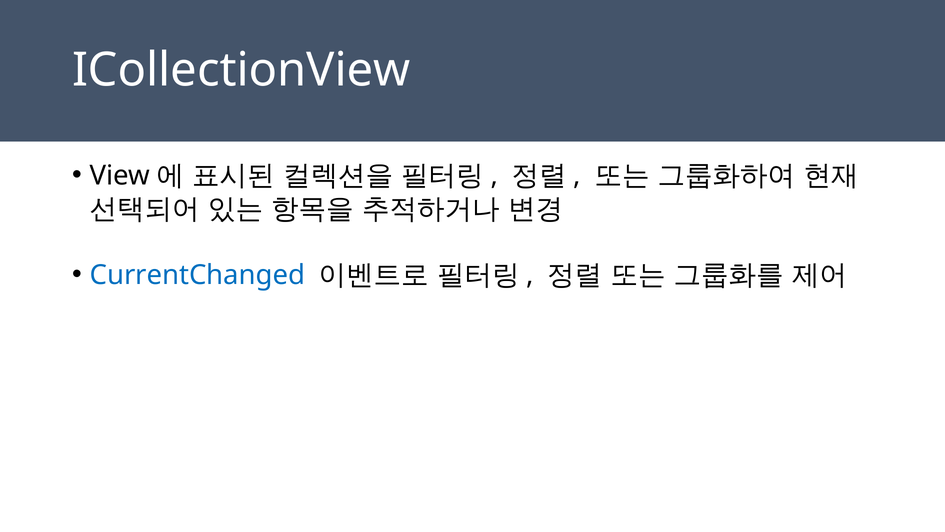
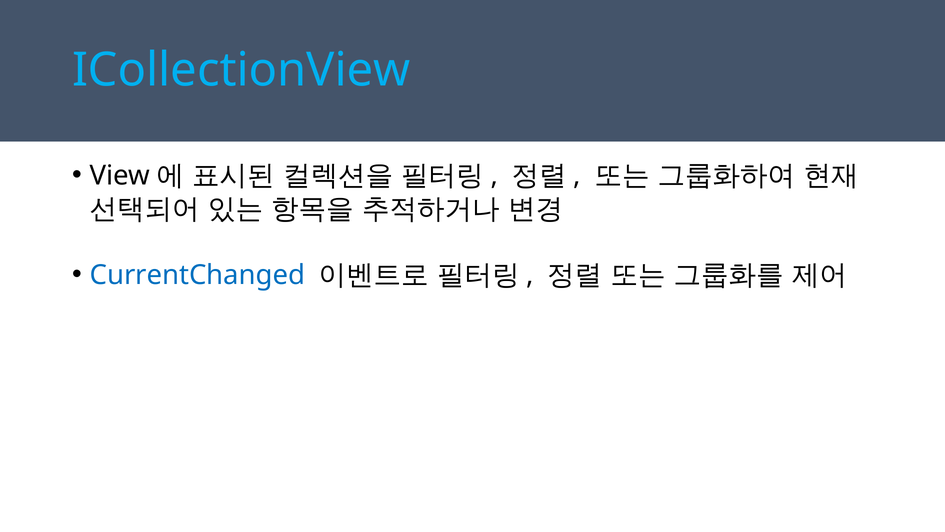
ICollectionView colour: white -> light blue (241, 70)
